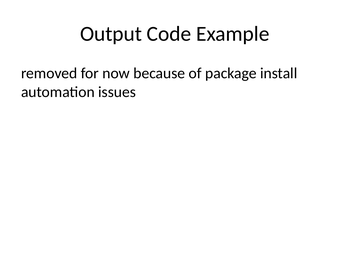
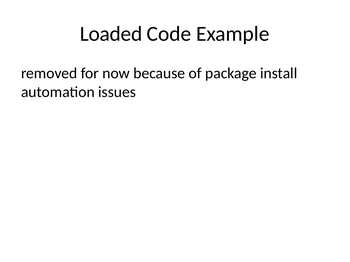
Output: Output -> Loaded (111, 34)
